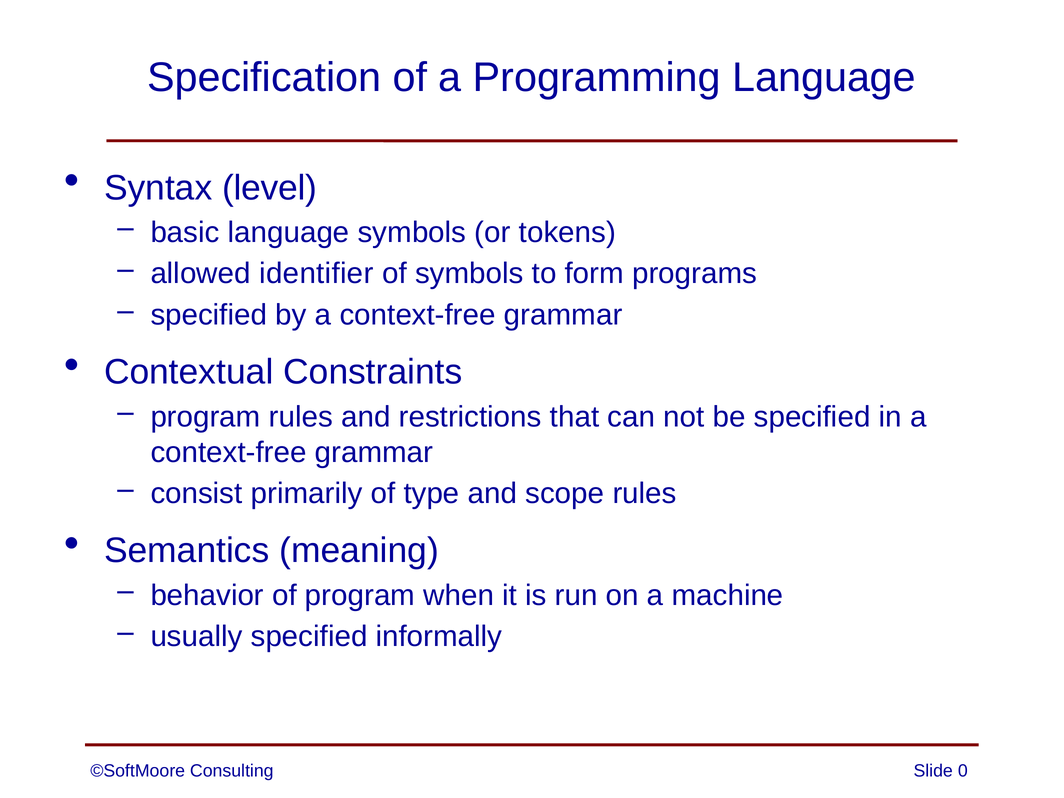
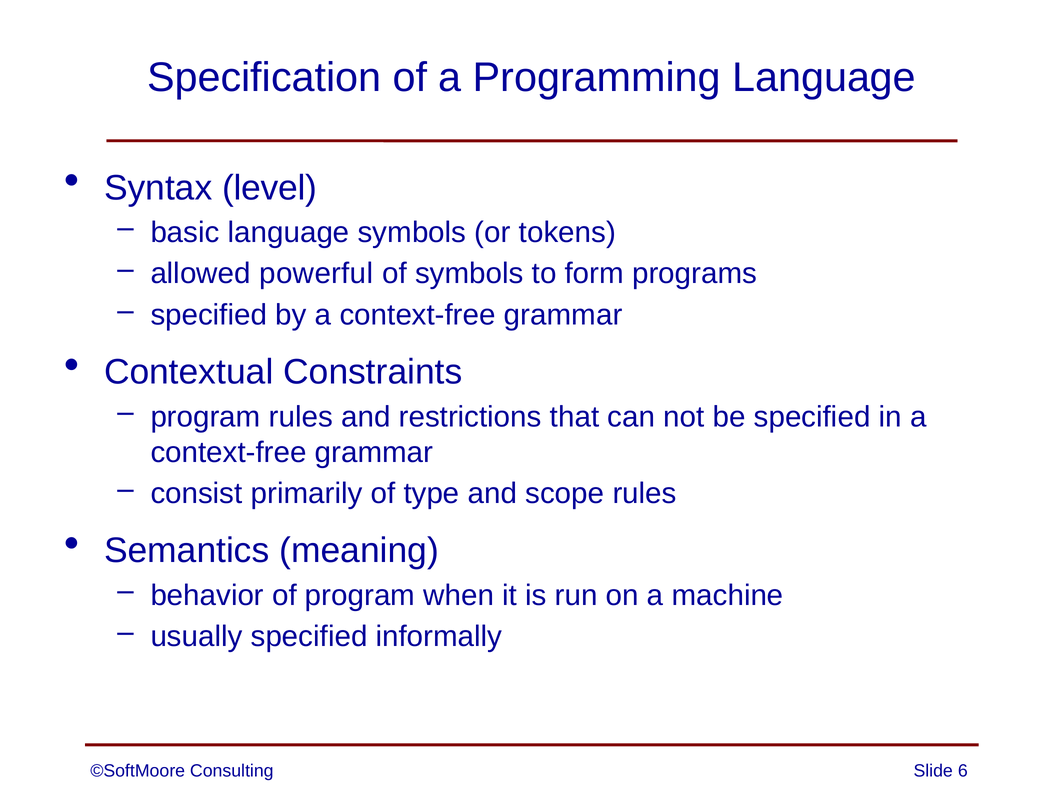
identifier: identifier -> powerful (316, 274)
0: 0 -> 6 (963, 771)
